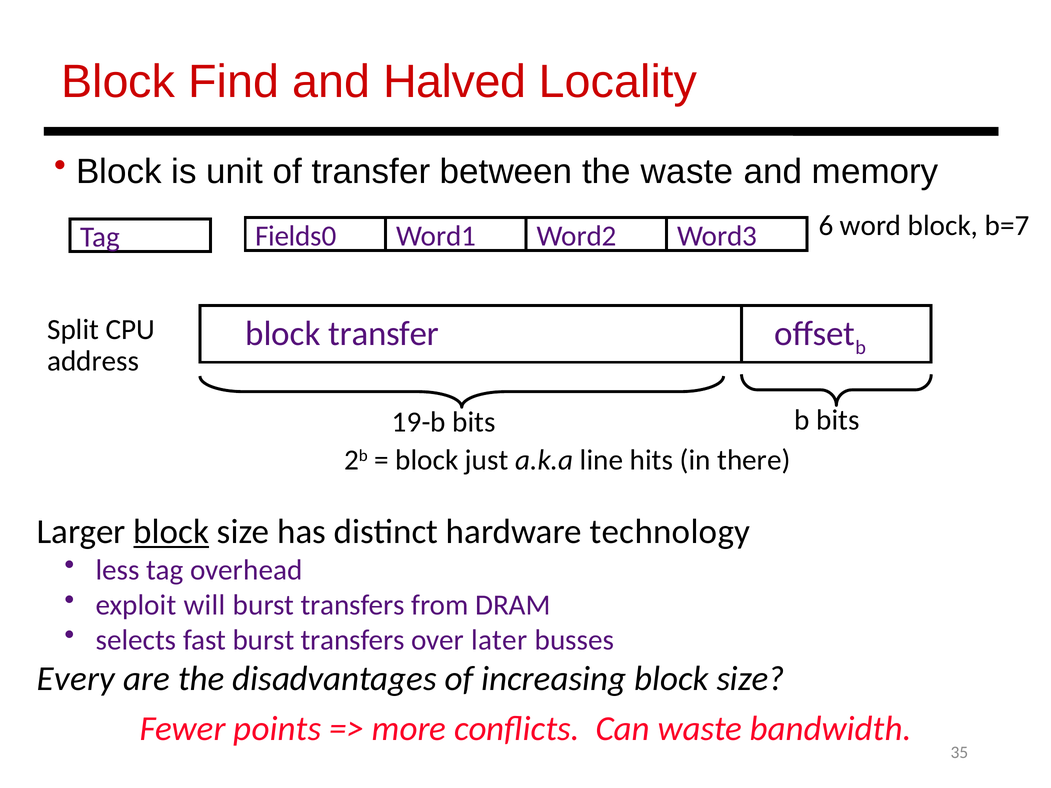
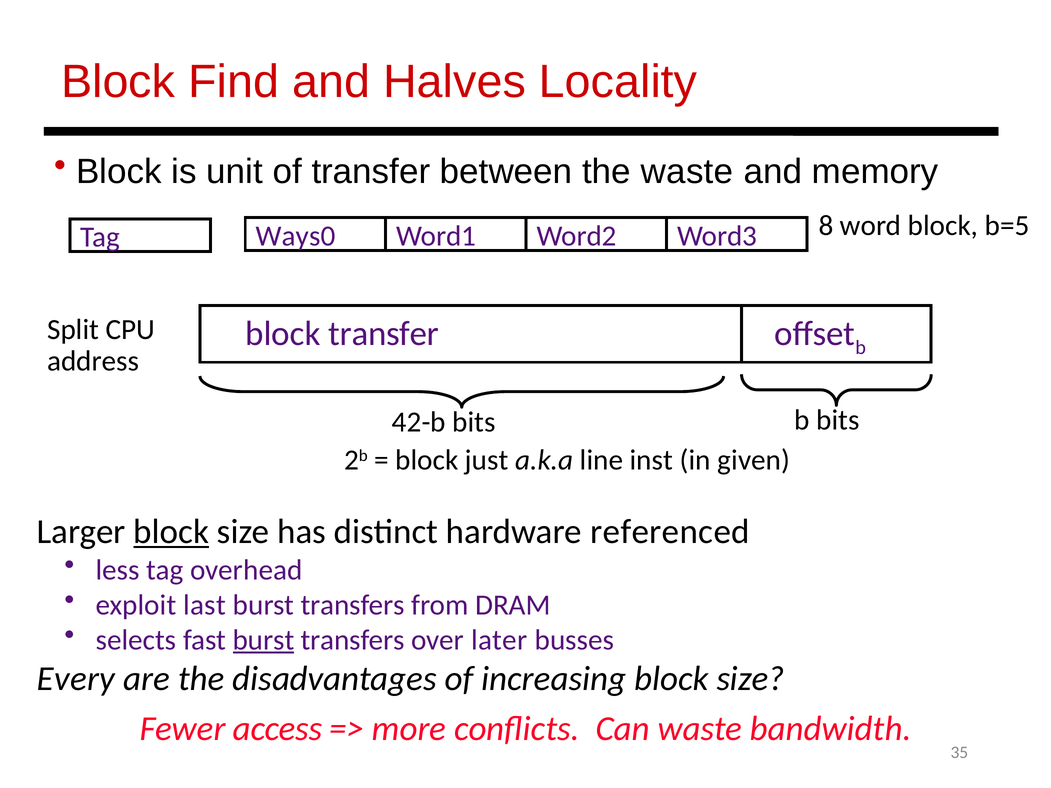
Halved: Halved -> Halves (455, 82)
Fields0: Fields0 -> Ways0 (296, 236)
6: 6 -> 8 (826, 226)
b=7: b=7 -> b=5 (1007, 226)
19-b: 19-b -> 42-b (419, 422)
hits: hits -> inst (651, 460)
there: there -> given (754, 460)
technology: technology -> referenced (670, 532)
will: will -> last (204, 605)
burst underline: none -> present (264, 640)
points: points -> access (278, 729)
